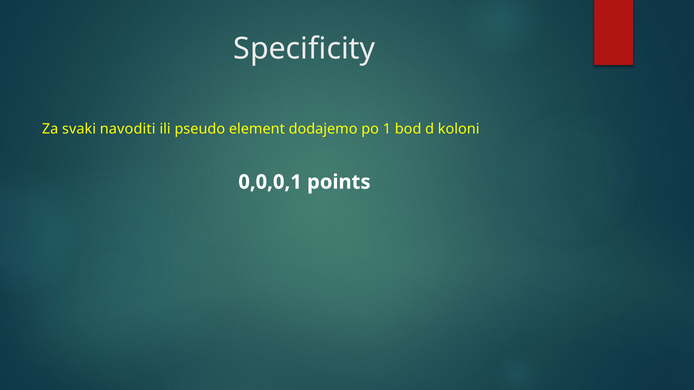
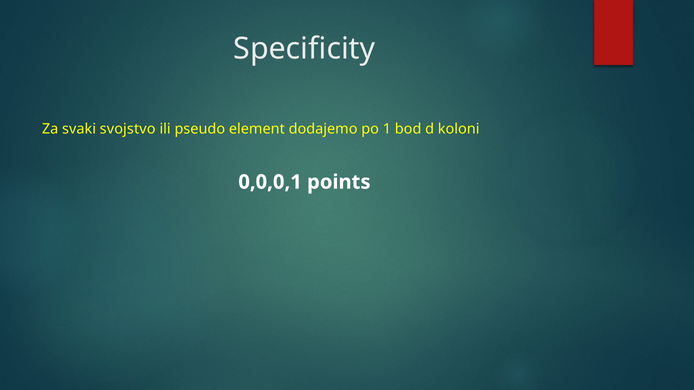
navoditi: navoditi -> svojstvo (128, 129)
